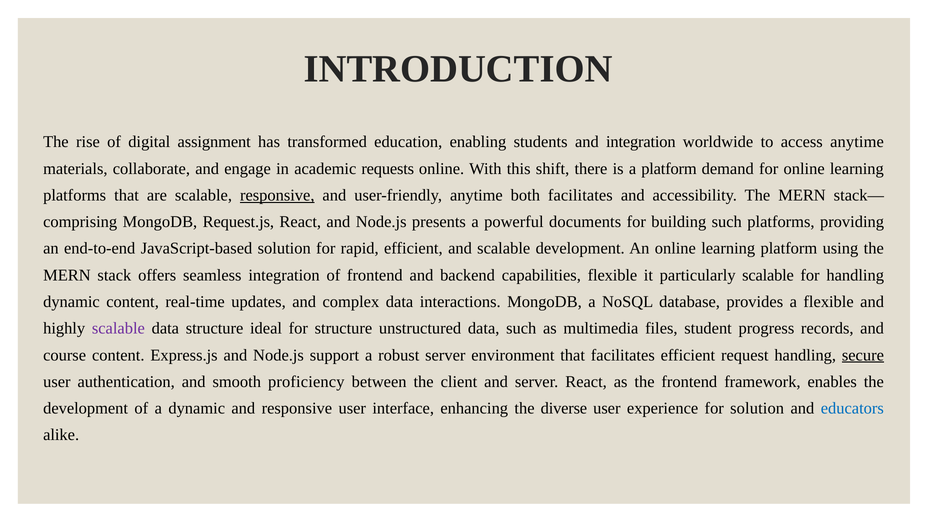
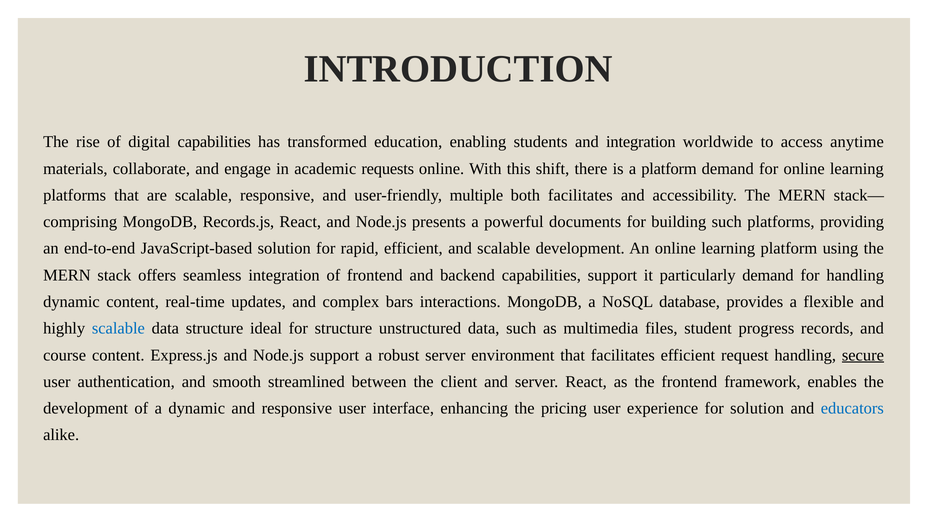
digital assignment: assignment -> capabilities (214, 142)
responsive underline: present -> none (277, 195)
user-friendly anytime: anytime -> multiple (476, 195)
Request.js: Request.js -> Records.js (238, 222)
capabilities flexible: flexible -> support (612, 275)
particularly scalable: scalable -> demand (768, 275)
complex data: data -> bars (400, 302)
scalable colour: purple -> blue (118, 328)
proficiency: proficiency -> streamlined (306, 382)
diverse: diverse -> pricing (564, 408)
